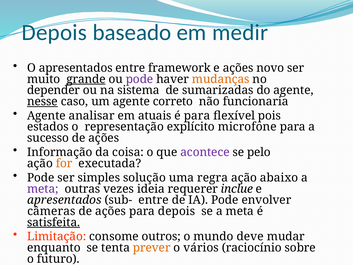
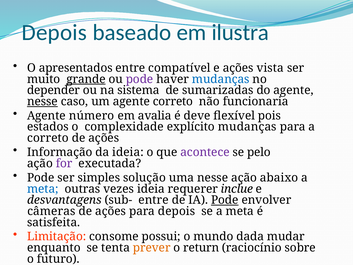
medir: medir -> ilustra (240, 33)
framework: framework -> compatível (179, 68)
novo: novo -> vista (270, 68)
mudanças colour: orange -> blue (221, 79)
analisar: analisar -> número (92, 116)
atuais: atuais -> avalia (155, 116)
é para: para -> deve (197, 116)
representação: representação -> complexidade (124, 127)
explícito microfone: microfone -> mudanças (247, 127)
sucesso: sucesso -> correto (48, 138)
da coisa: coisa -> ideia (128, 152)
for colour: orange -> purple (64, 163)
uma regra: regra -> nesse (213, 178)
meta colour: purple -> blue (43, 189)
apresentados: apresentados -> desvantagens (64, 200)
Pode underline: none -> present (225, 200)
satisfeita underline: present -> none (54, 222)
outros: outros -> possui (161, 236)
deve: deve -> dada (250, 236)
vários: vários -> return (201, 247)
